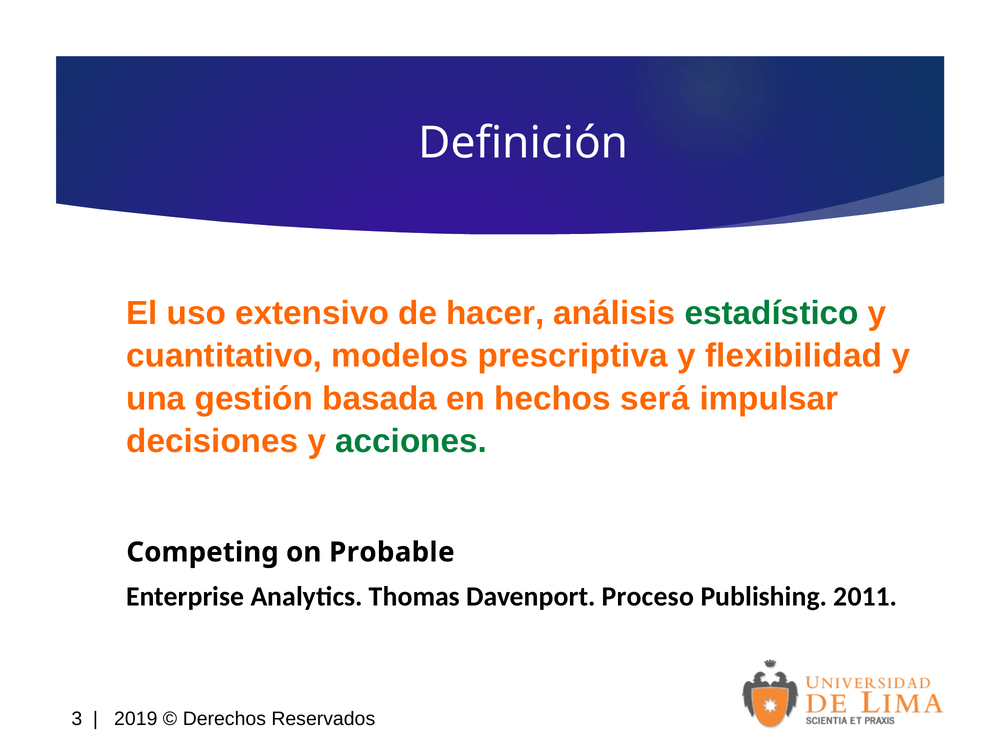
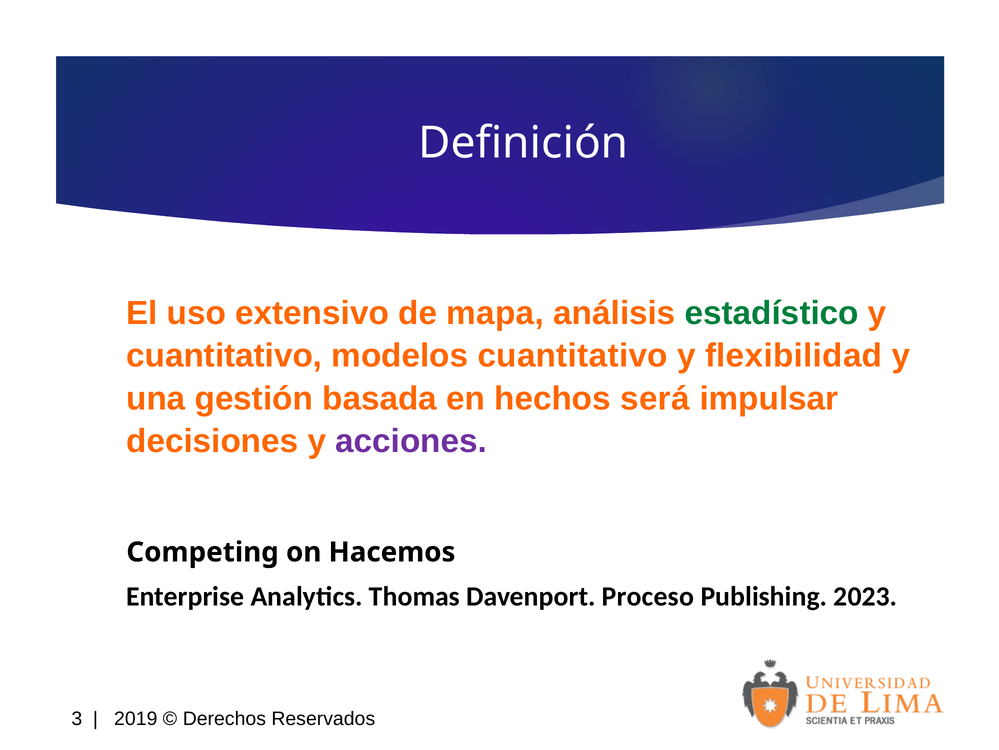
hacer: hacer -> mapa (495, 313)
modelos prescriptiva: prescriptiva -> cuantitativo (573, 356)
acciones colour: green -> purple (411, 441)
Probable: Probable -> Hacemos (392, 552)
2011: 2011 -> 2023 (865, 596)
